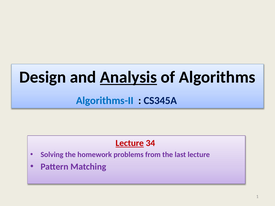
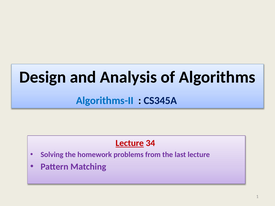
Analysis underline: present -> none (128, 77)
